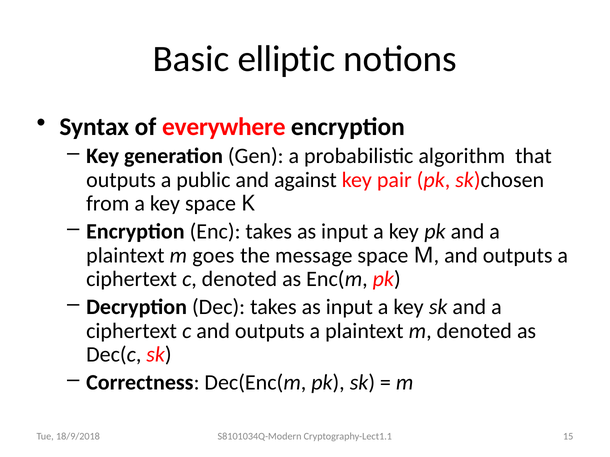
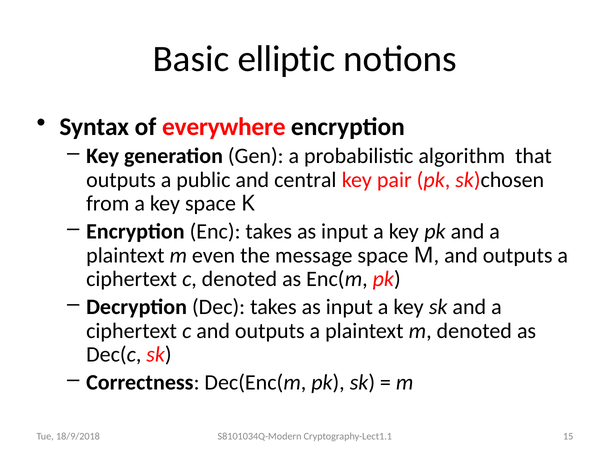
against: against -> central (305, 180)
goes: goes -> even (214, 256)
